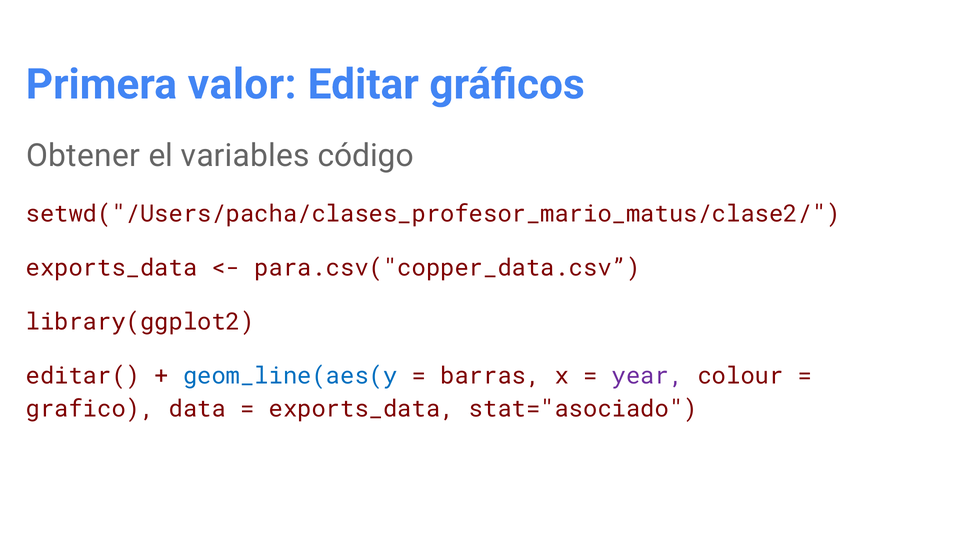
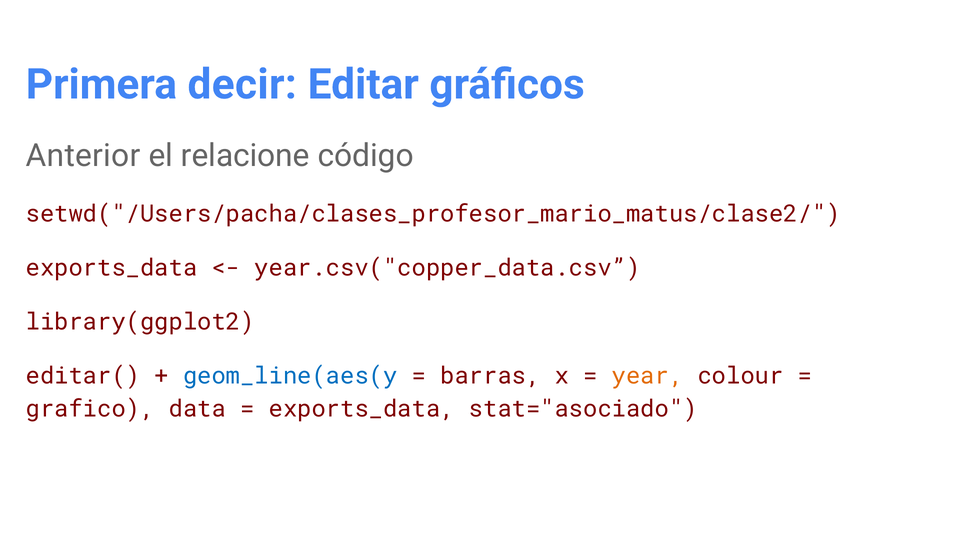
valor: valor -> decir (242, 84)
Obtener: Obtener -> Anterior (83, 156)
variables: variables -> relacione (245, 156)
para.csv("copper_data.csv: para.csv("copper_data.csv -> year.csv("copper_data.csv (447, 268)
year colour: purple -> orange (648, 376)
